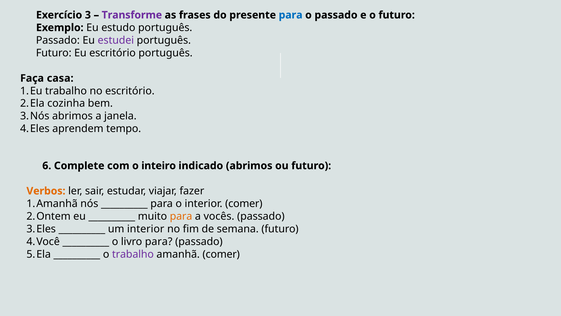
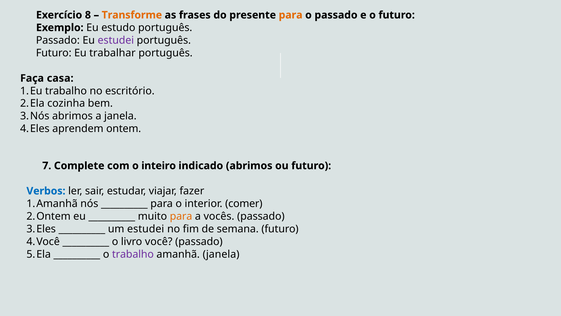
3: 3 -> 8 (88, 15)
Transforme colour: purple -> orange (132, 15)
para colour: blue -> orange (291, 15)
Eu escritório: escritório -> trabalhar (112, 53)
tempo: tempo -> ontem (124, 129)
6: 6 -> 7 (47, 166)
Verbos colour: orange -> blue (46, 191)
um interior: interior -> estudei (146, 229)
livro para: para -> você (159, 241)
amanhã comer: comer -> janela (221, 254)
